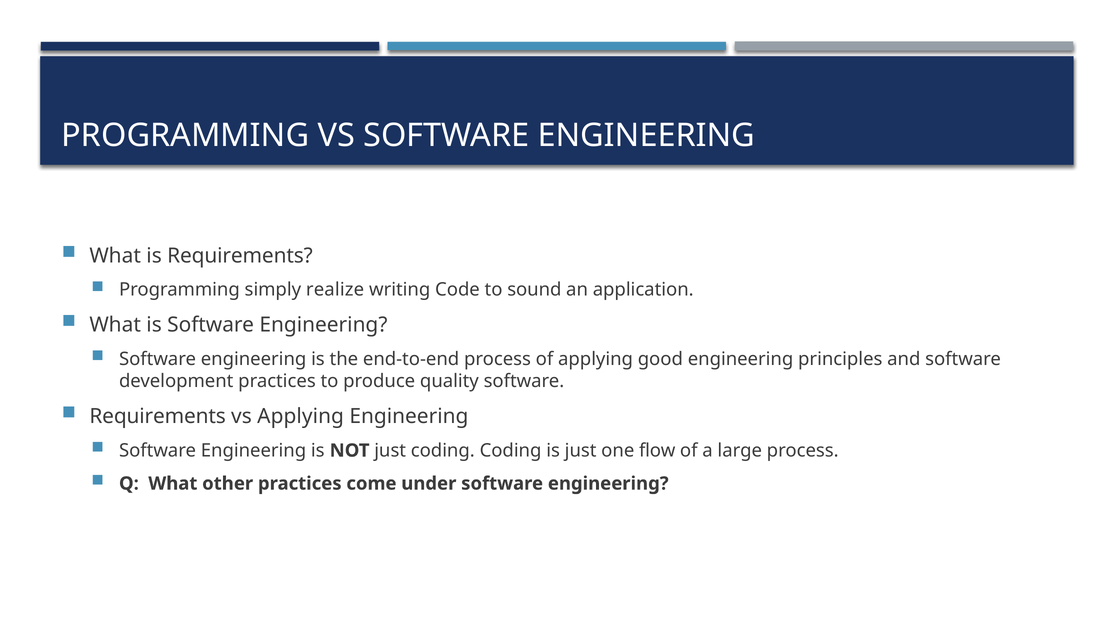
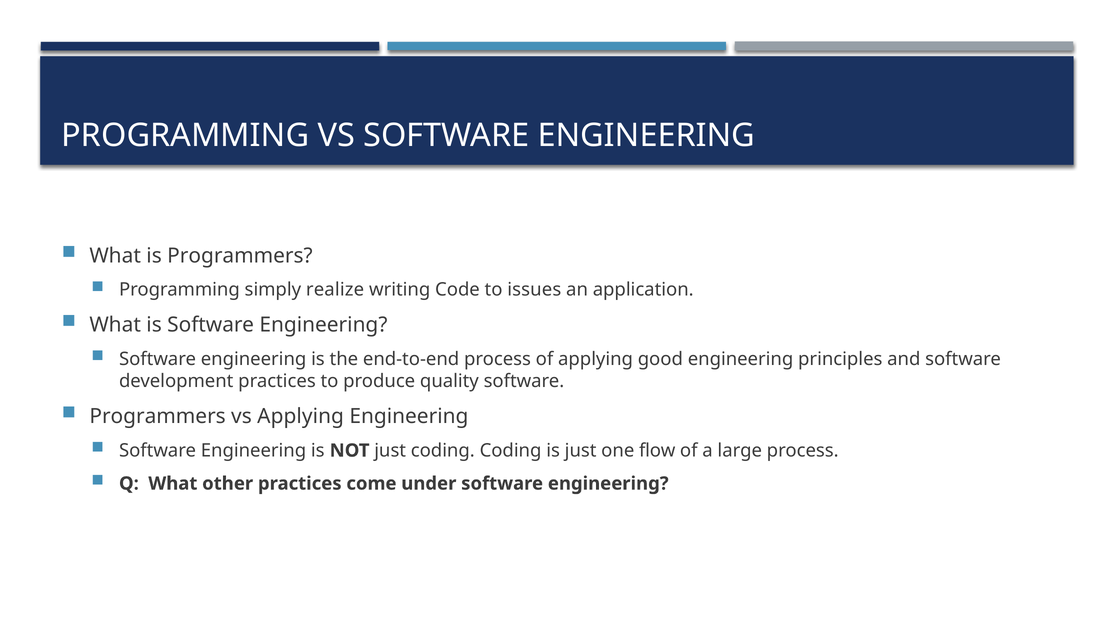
is Requirements: Requirements -> Programmers (240, 255)
sound: sound -> issues (534, 290)
Requirements: Requirements -> Programmers (158, 416)
